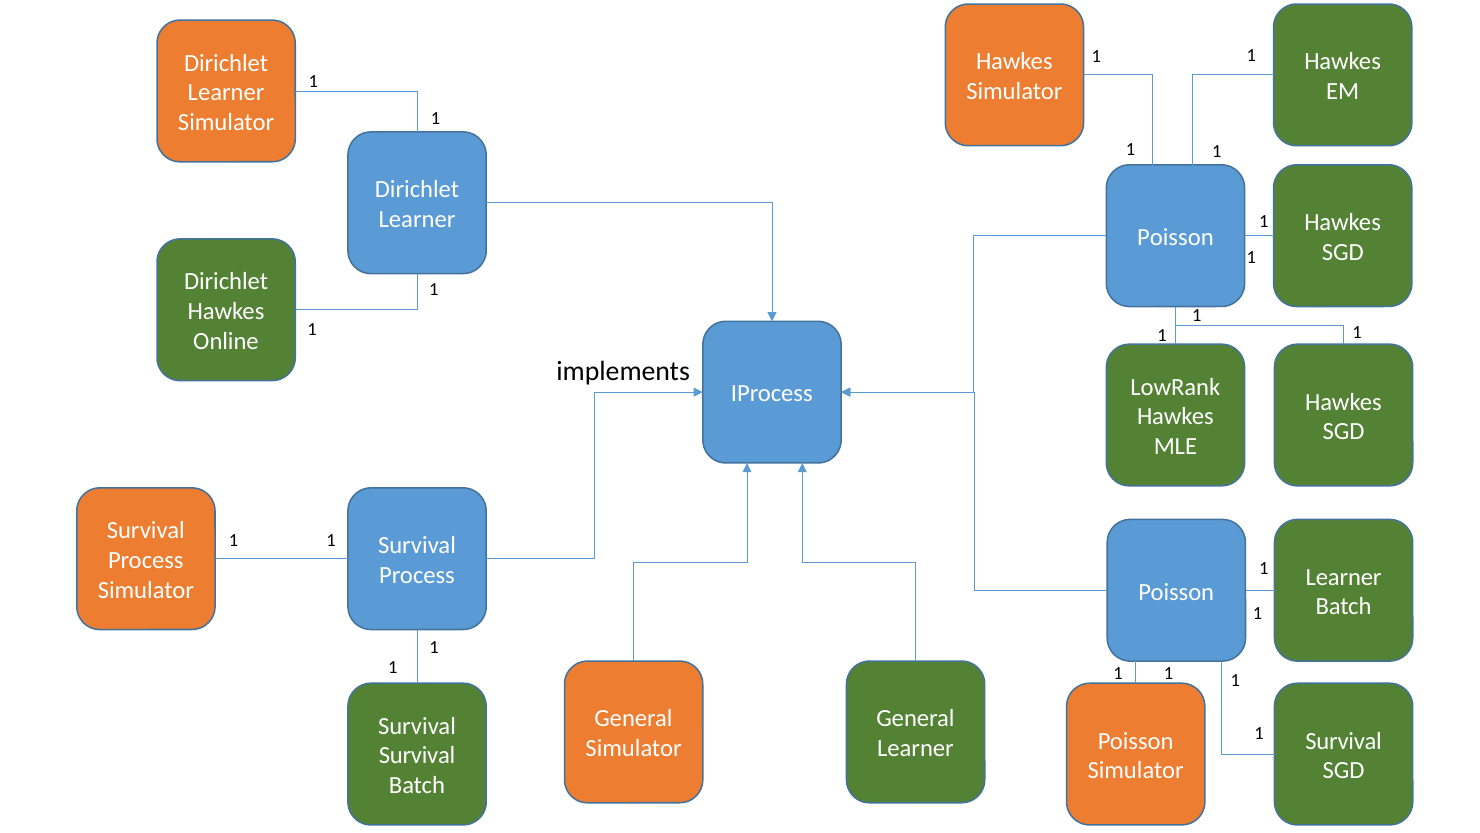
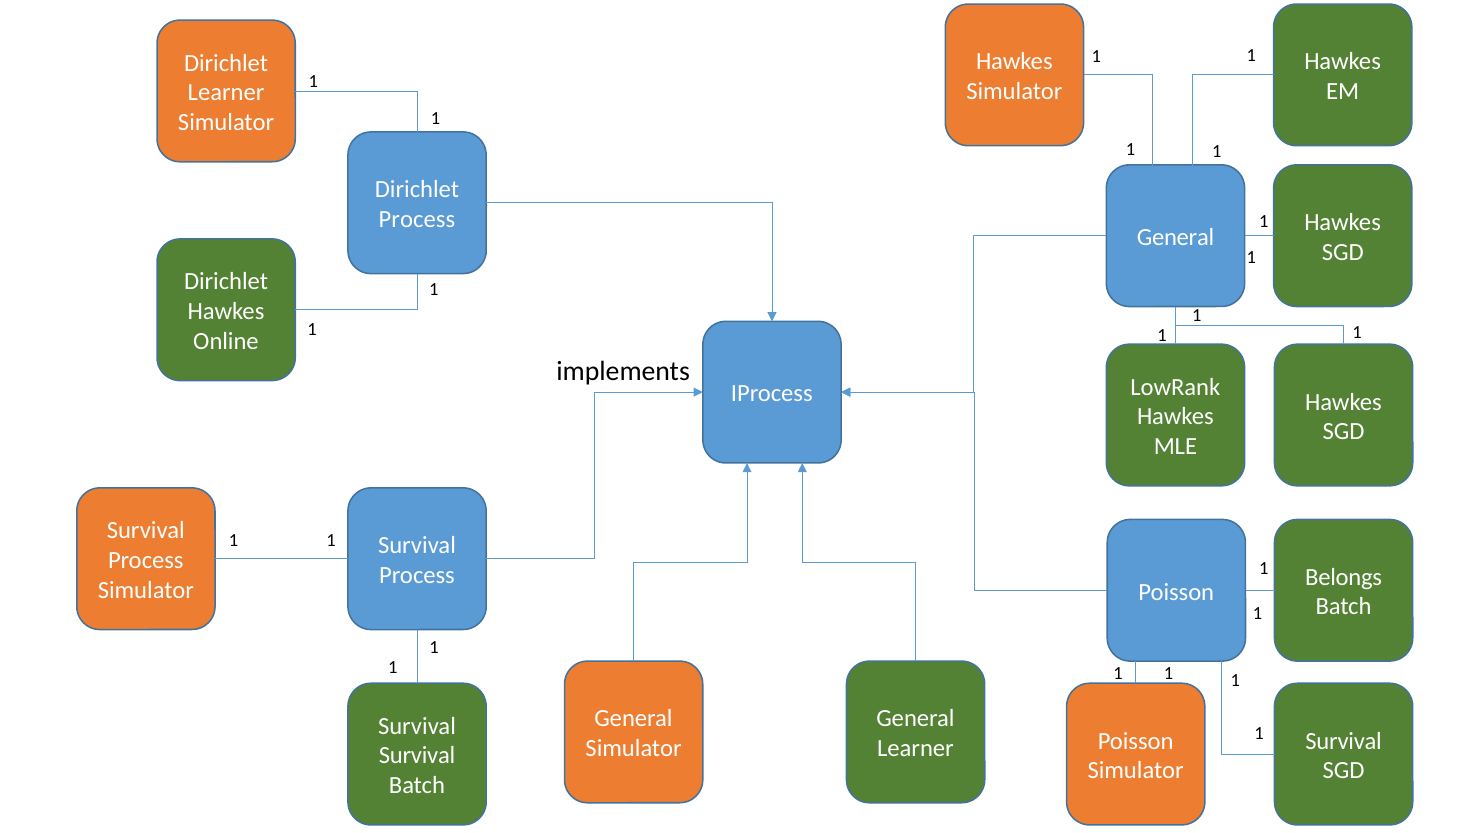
Learner: Learner -> Process (417, 219)
Poisson: Poisson -> General (1176, 237)
Learner: Learner -> Belongs (1344, 577)
